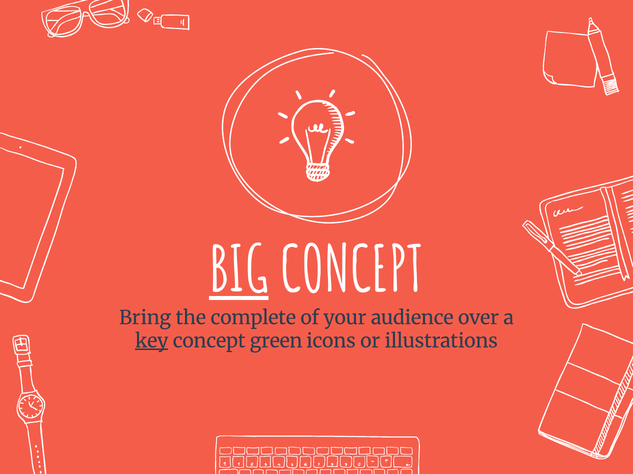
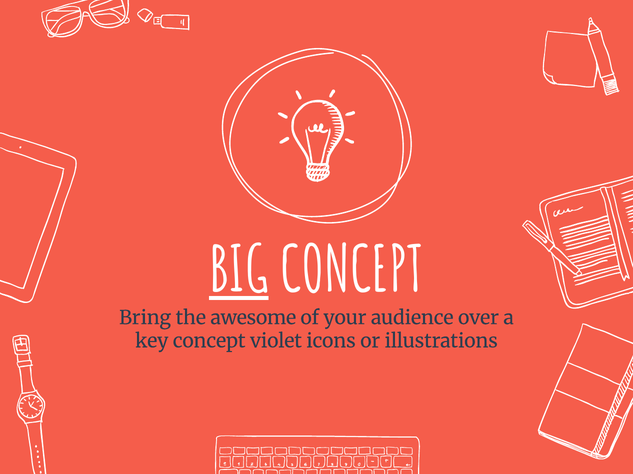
complete: complete -> awesome (253, 318)
key underline: present -> none (152, 342)
green: green -> violet (276, 342)
